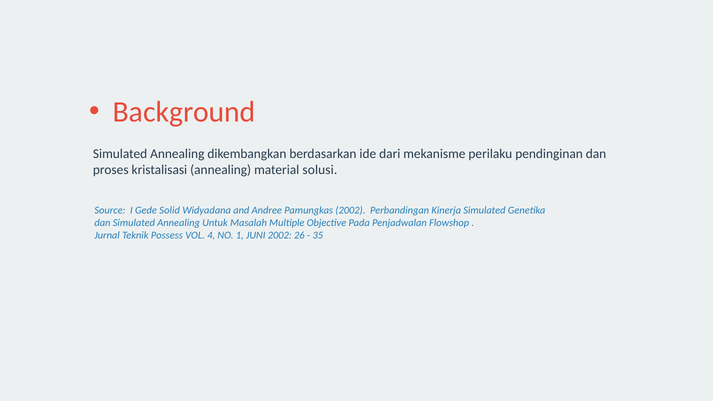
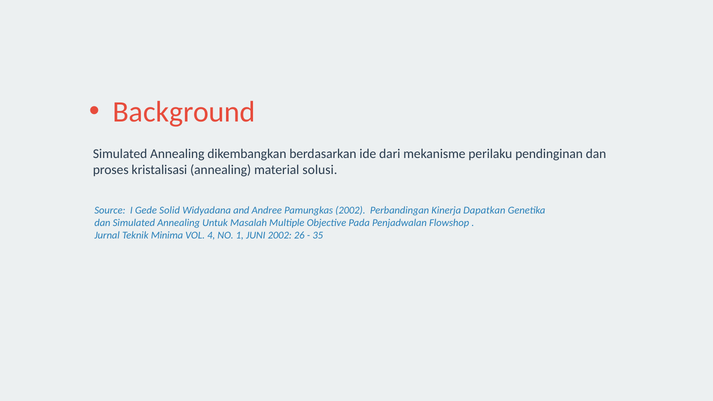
Kinerja Simulated: Simulated -> Dapatkan (484, 210)
Possess: Possess -> Minima (167, 235)
